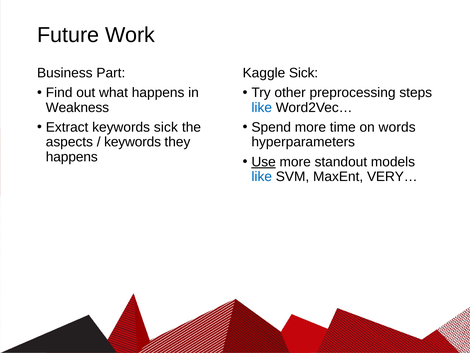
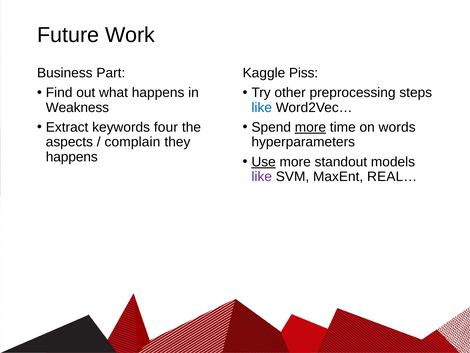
Kaggle Sick: Sick -> Piss (304, 73)
keywords sick: sick -> four (166, 127)
more underline: none -> present (310, 127)
keywords: keywords -> complain (132, 142)
like colour: blue -> purple (262, 176)
VERY…: VERY… -> REAL… (392, 176)
